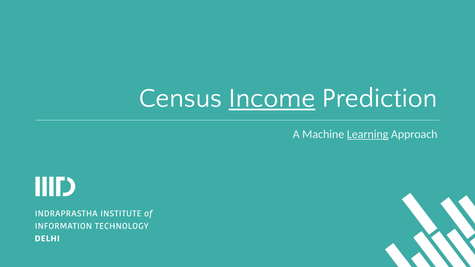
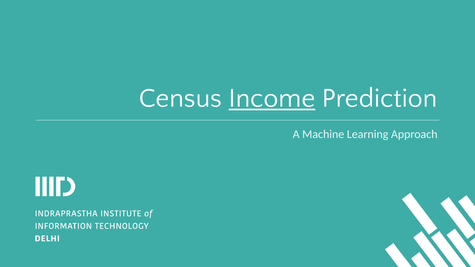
Learning underline: present -> none (368, 134)
